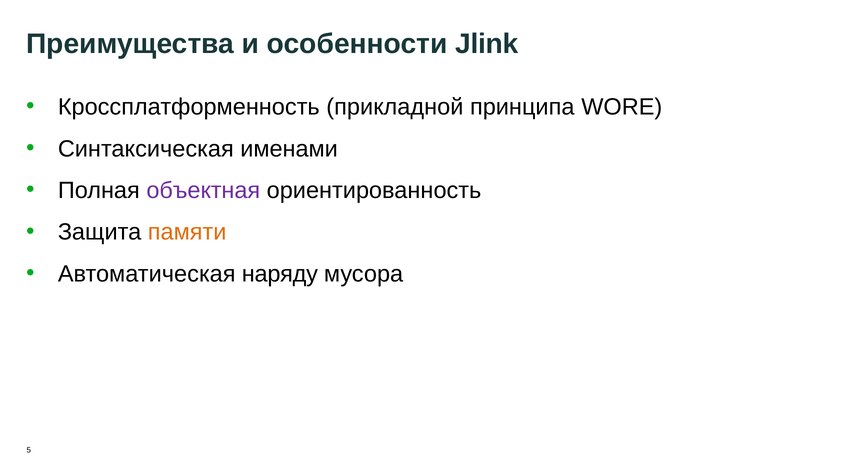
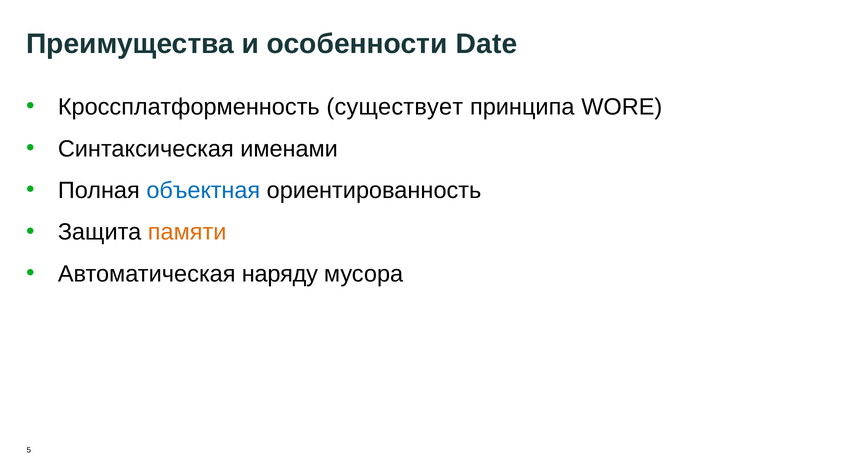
Jlink: Jlink -> Date (487, 44)
прикладной: прикладной -> существует (395, 107)
объектная colour: purple -> blue (203, 190)
